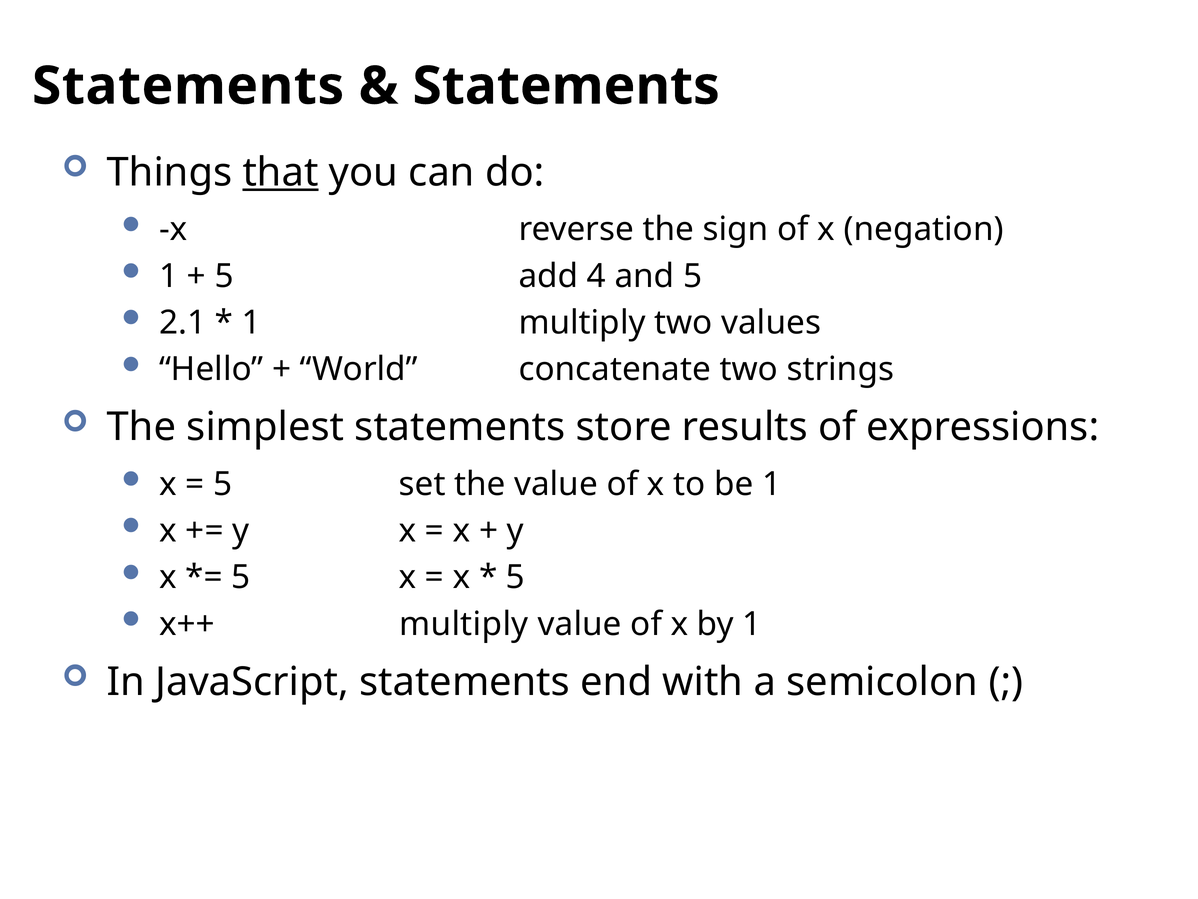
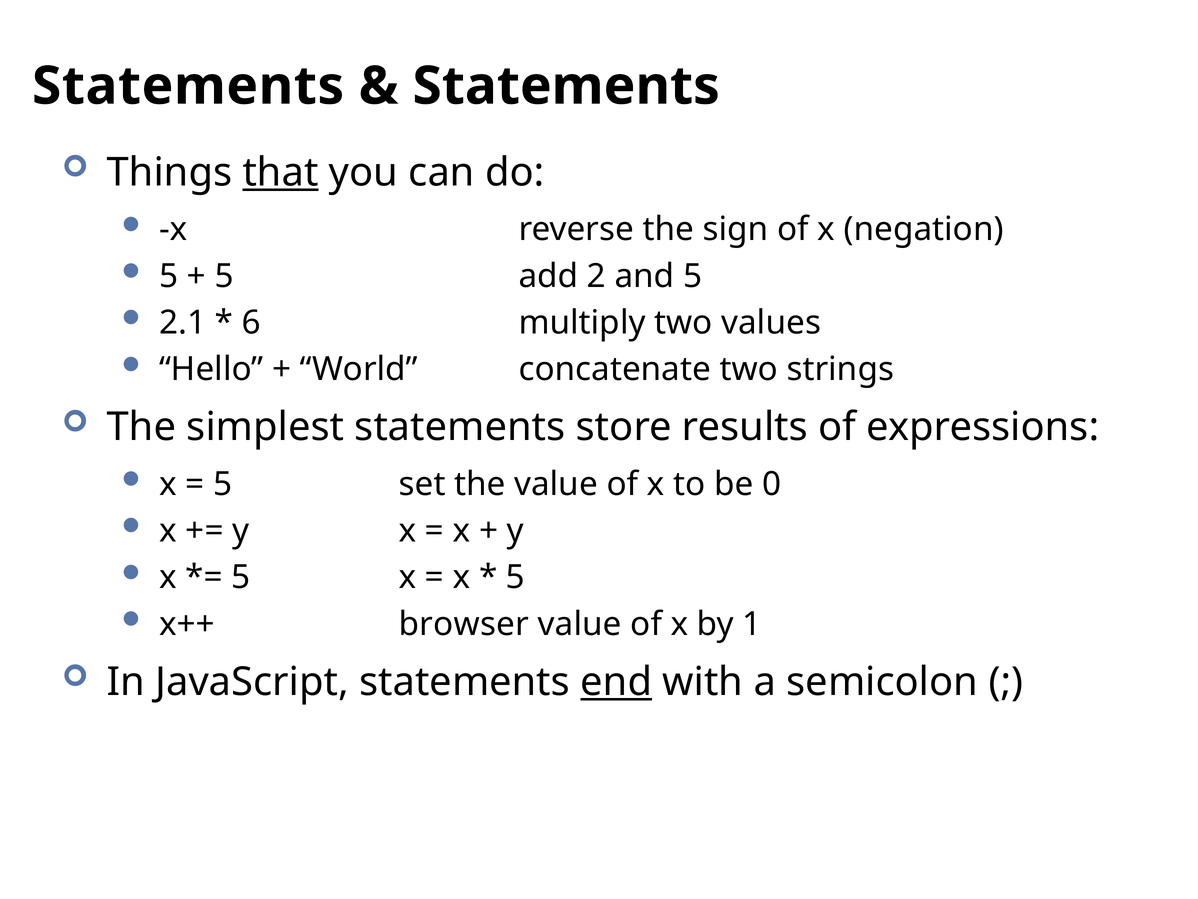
1: 1 -> 5 (169, 276)
4: 4 -> 2 (596, 276)
1: 1 -> 6 (251, 323)
be 1: 1 -> 0 (772, 484)
x++ multiply: multiply -> browser (464, 624)
end underline: none -> present (616, 682)
